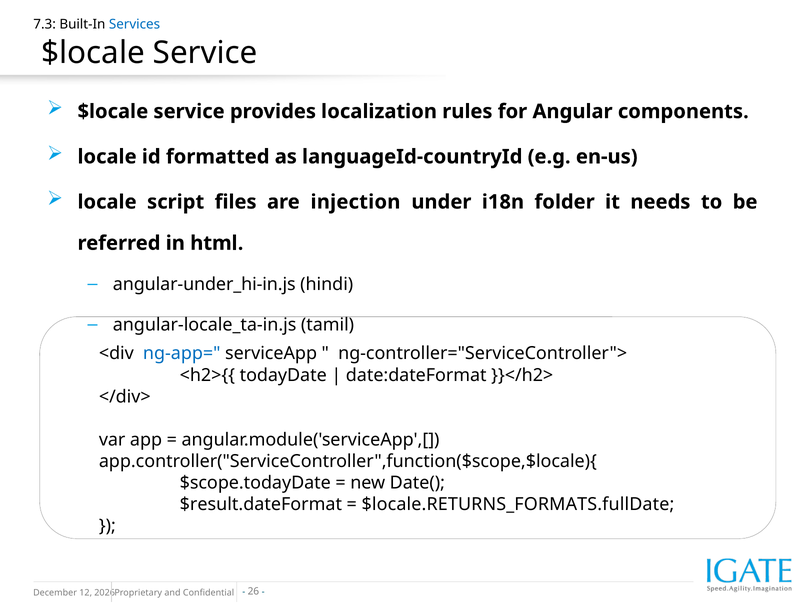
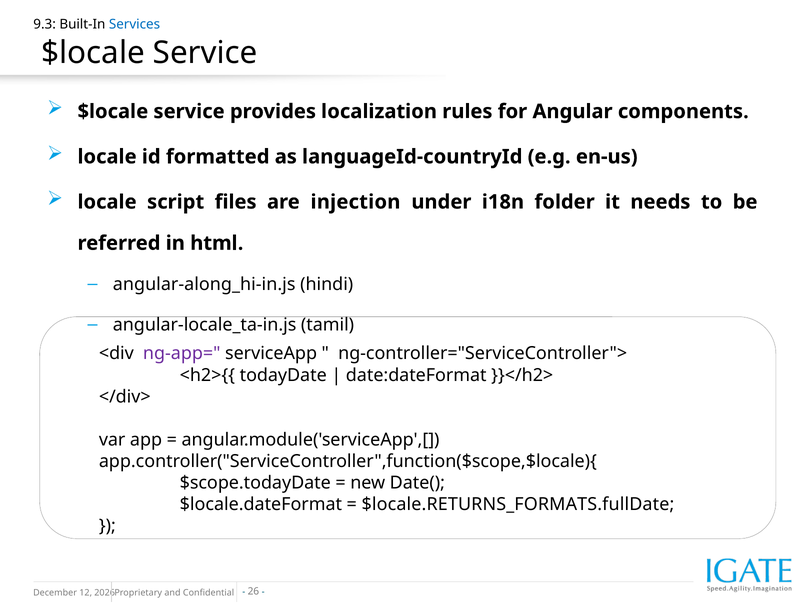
7.3: 7.3 -> 9.3 (45, 25)
angular-under_hi-in.js: angular-under_hi-in.js -> angular-along_hi-in.js (204, 285)
ng-app= colour: blue -> purple (182, 354)
$result.dateFormat: $result.dateFormat -> $locale.dateFormat (261, 504)
